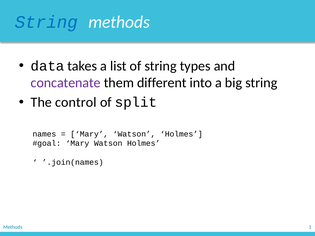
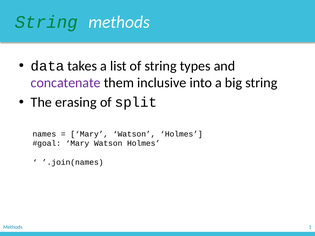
String colour: blue -> green (46, 22)
different: different -> inclusive (162, 83)
control: control -> erasing (76, 102)
